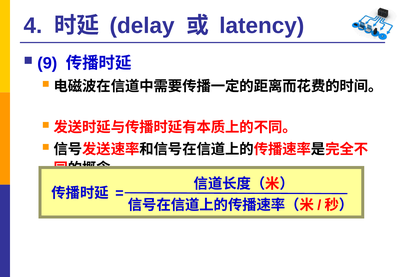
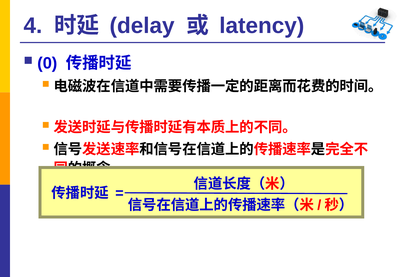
9: 9 -> 0 (47, 63)
